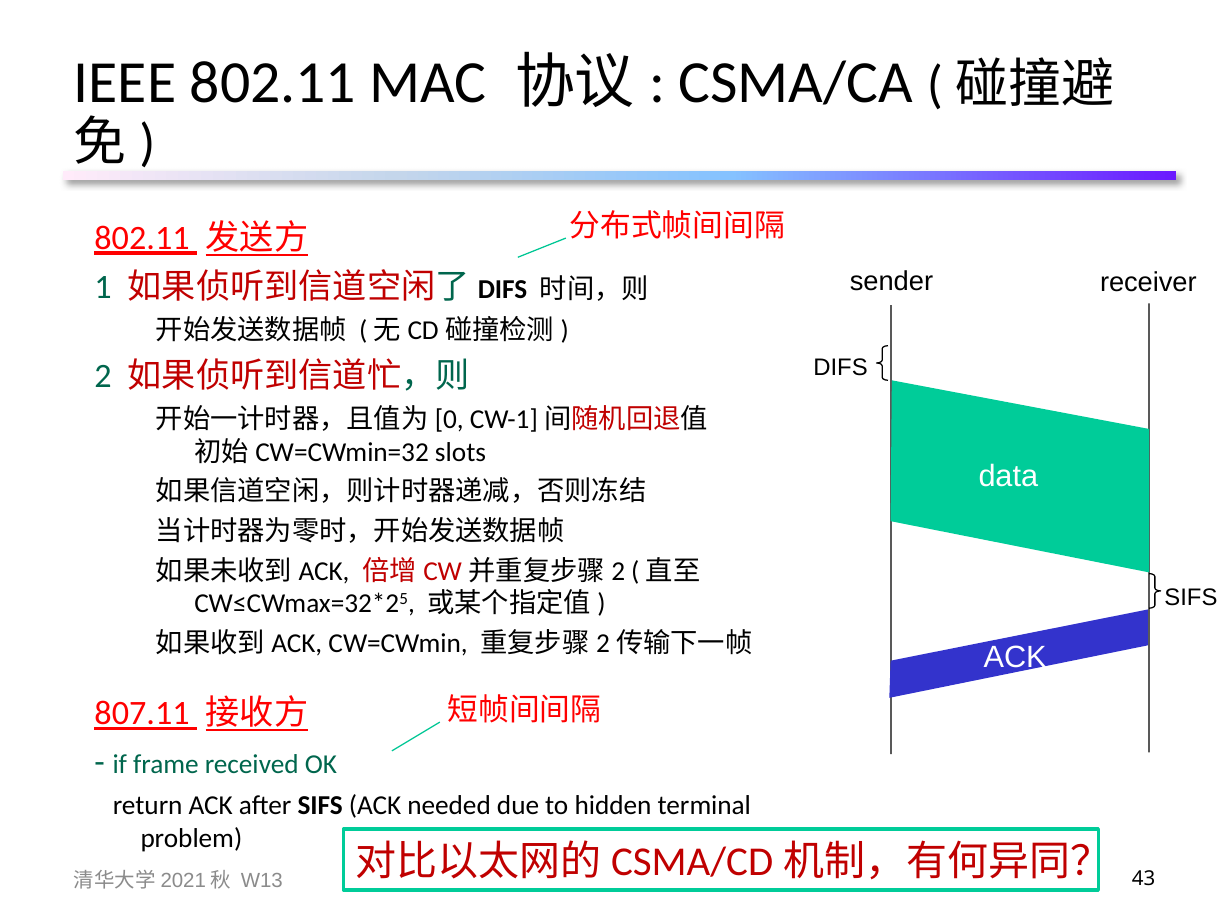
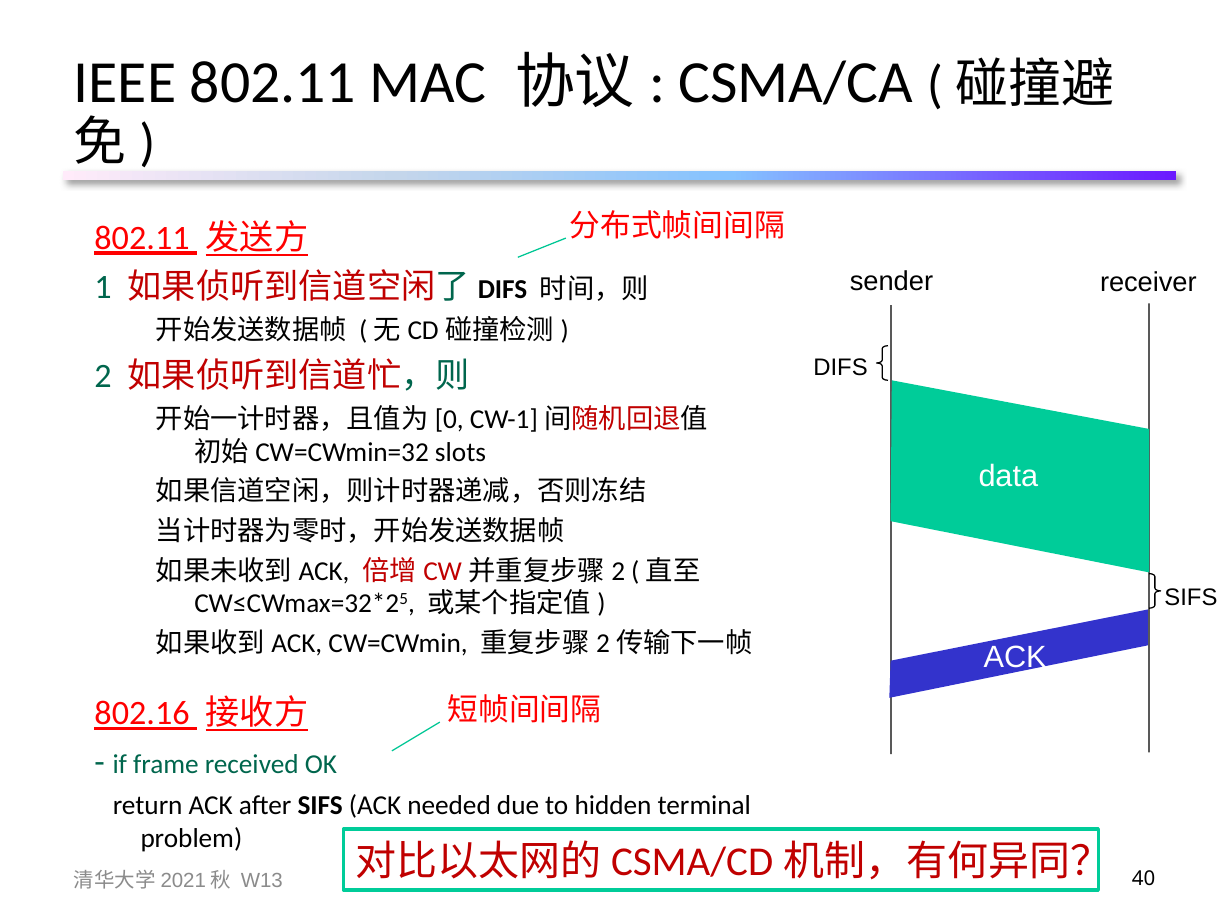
807.11: 807.11 -> 802.16 (142, 713)
43: 43 -> 40 (1144, 879)
